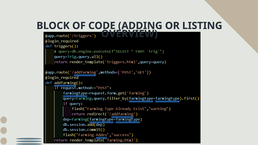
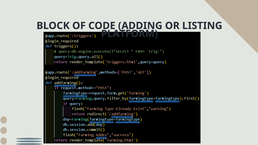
OVERVIEW: OVERVIEW -> PLATFORM (129, 34)
